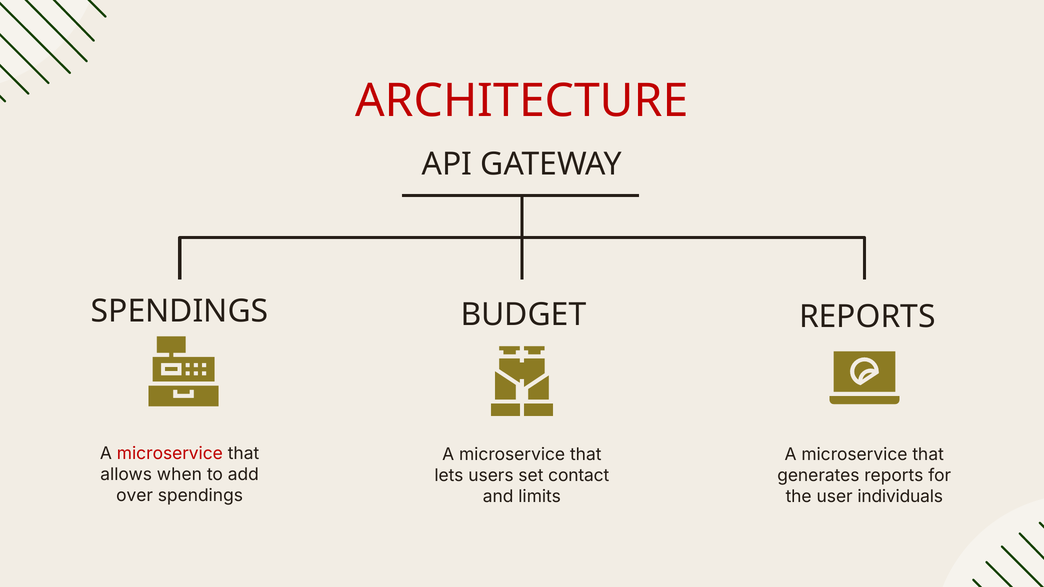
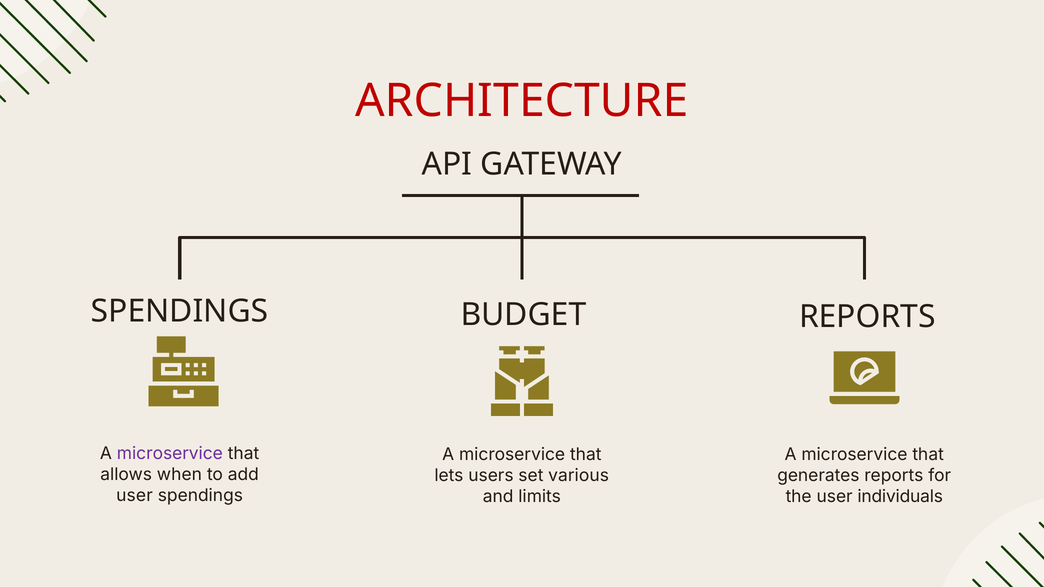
microservice colour: red -> purple (170, 454)
contact: contact -> various (579, 476)
over: over -> user (134, 496)
